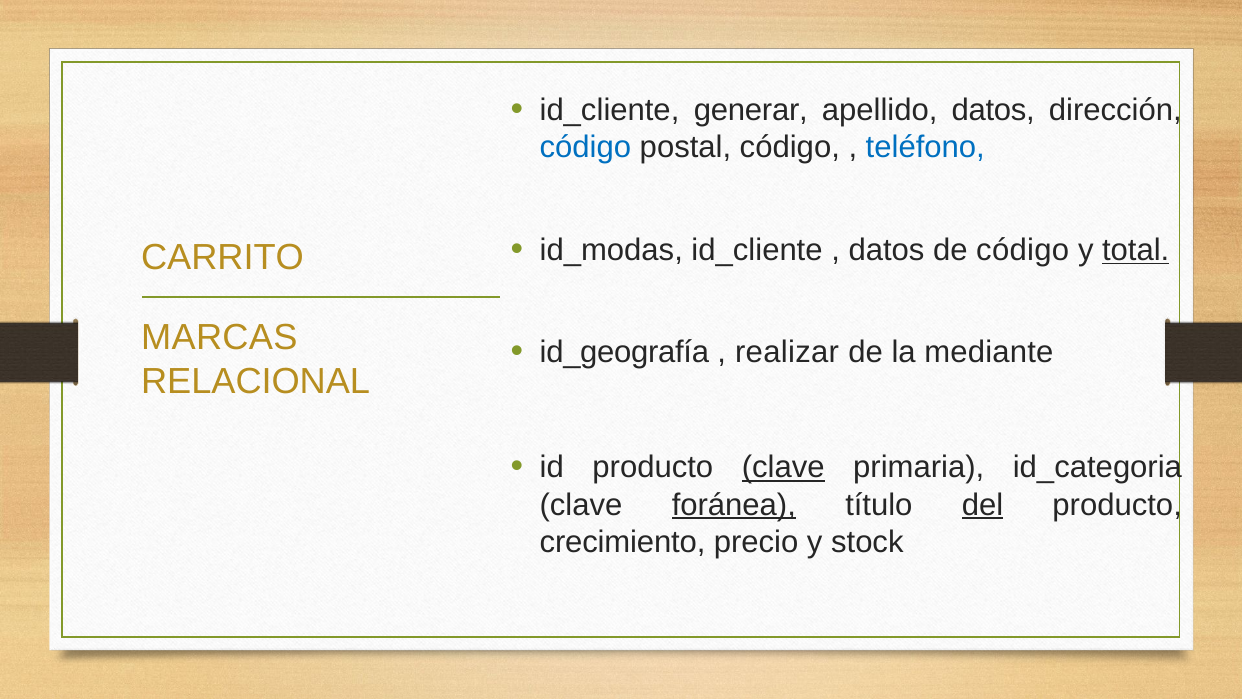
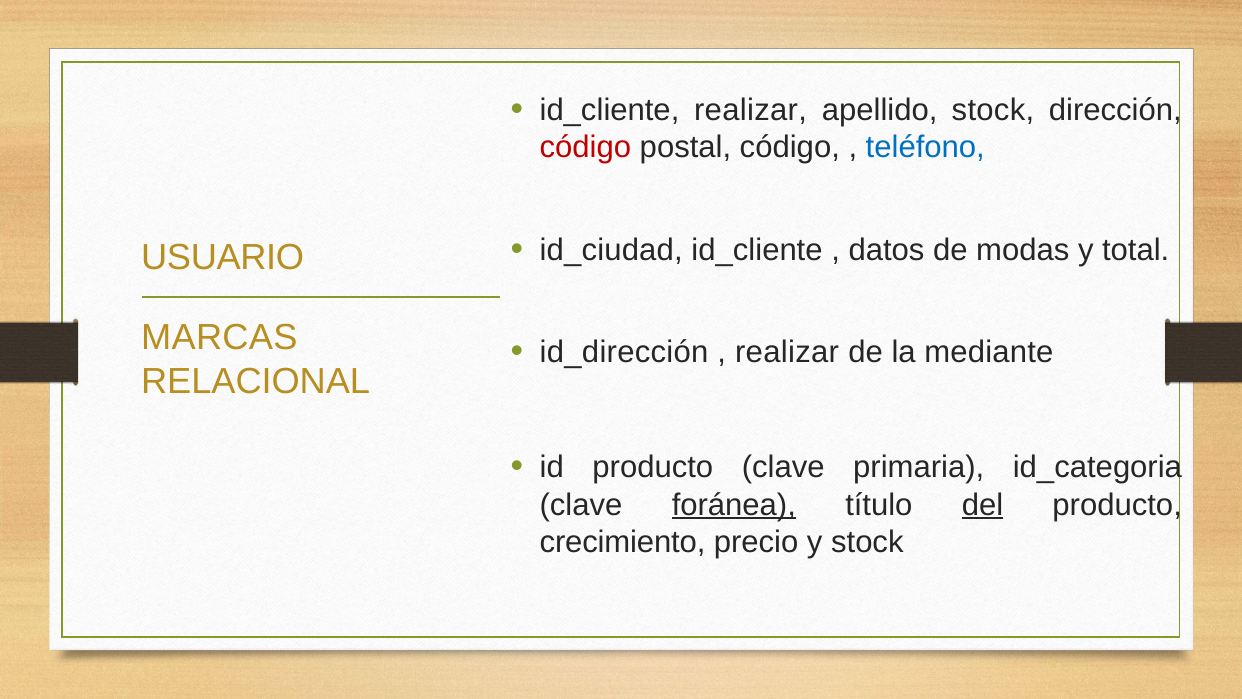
id_cliente generar: generar -> realizar (751, 110)
apellido datos: datos -> stock (993, 110)
código colour: blue -> red (585, 148)
id_modas: id_modas -> id_ciudad (611, 250)
de código: código -> modas (1023, 250)
total underline: present -> none (1136, 250)
CARRITO: CARRITO -> USUARIO (223, 257)
id_geografía: id_geografía -> id_dirección (624, 352)
clave underline: present -> none (783, 467)
